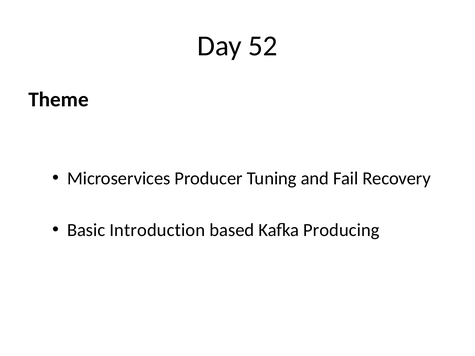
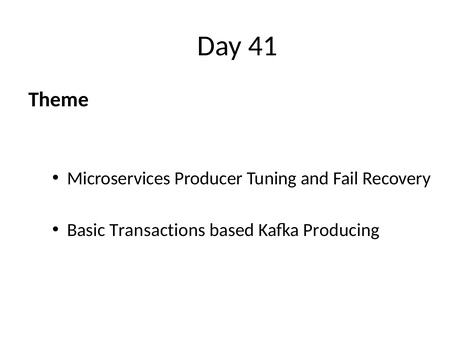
52: 52 -> 41 (263, 46)
Introduction: Introduction -> Transactions (157, 230)
